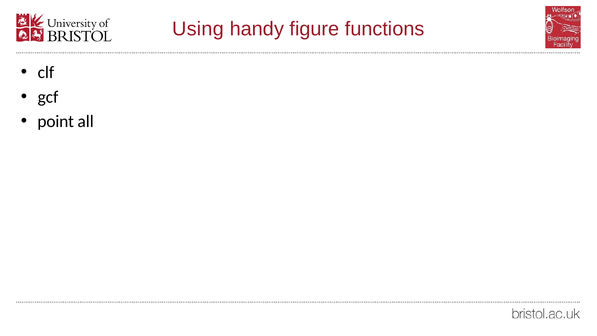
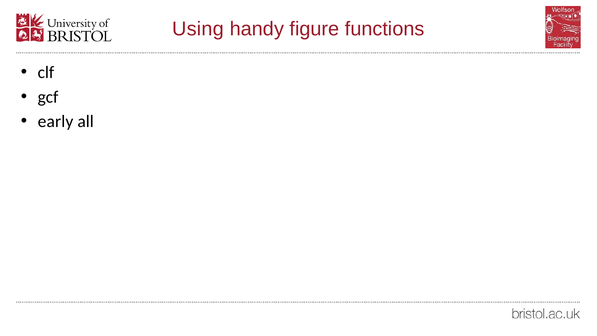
point: point -> early (55, 121)
